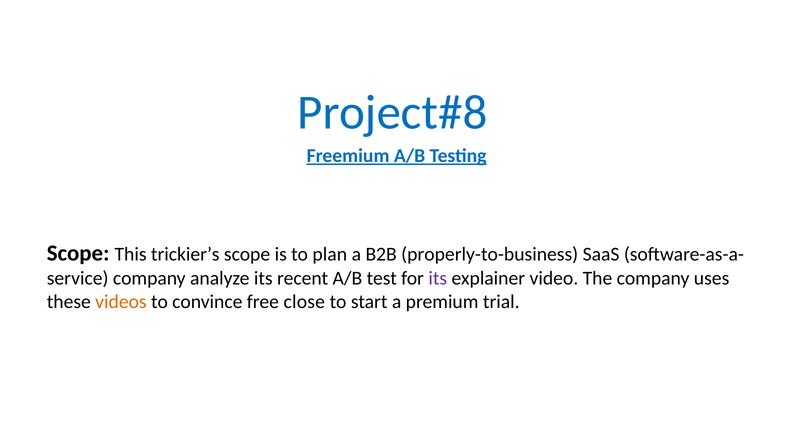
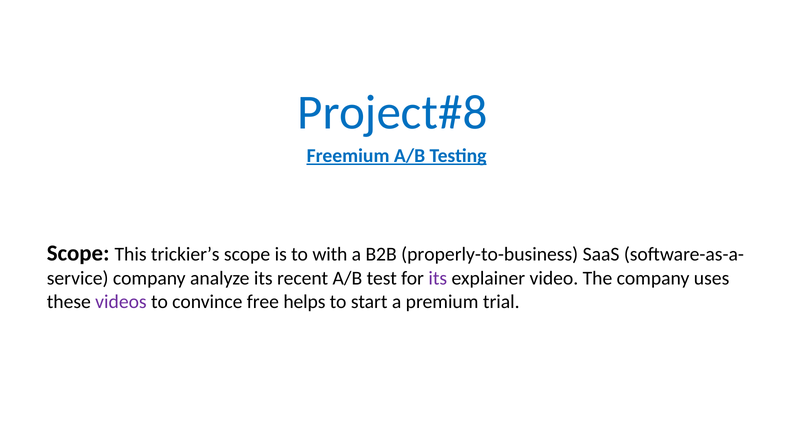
plan: plan -> with (330, 254)
videos colour: orange -> purple (121, 302)
close: close -> helps (304, 302)
